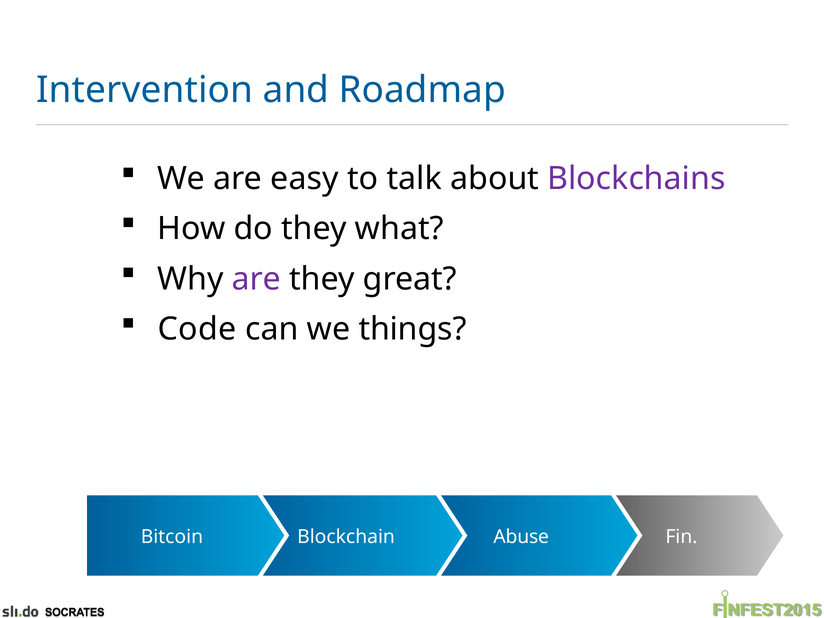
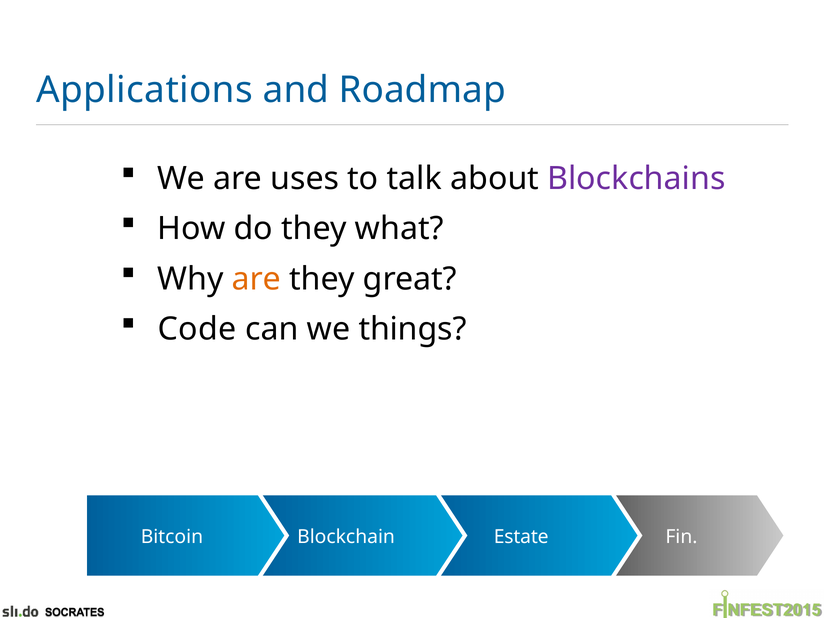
Intervention: Intervention -> Applications (145, 90)
easy: easy -> uses (305, 179)
are colour: purple -> orange (256, 279)
Abuse: Abuse -> Estate (521, 537)
